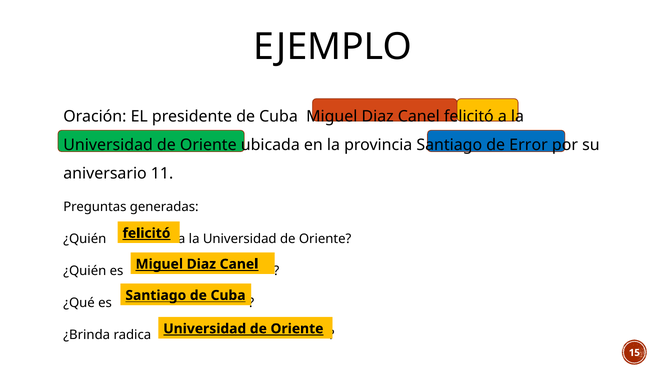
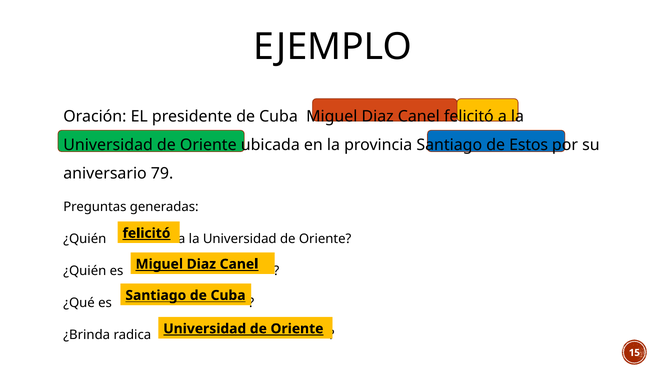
Error: Error -> Estos (529, 145)
11: 11 -> 79 (162, 174)
